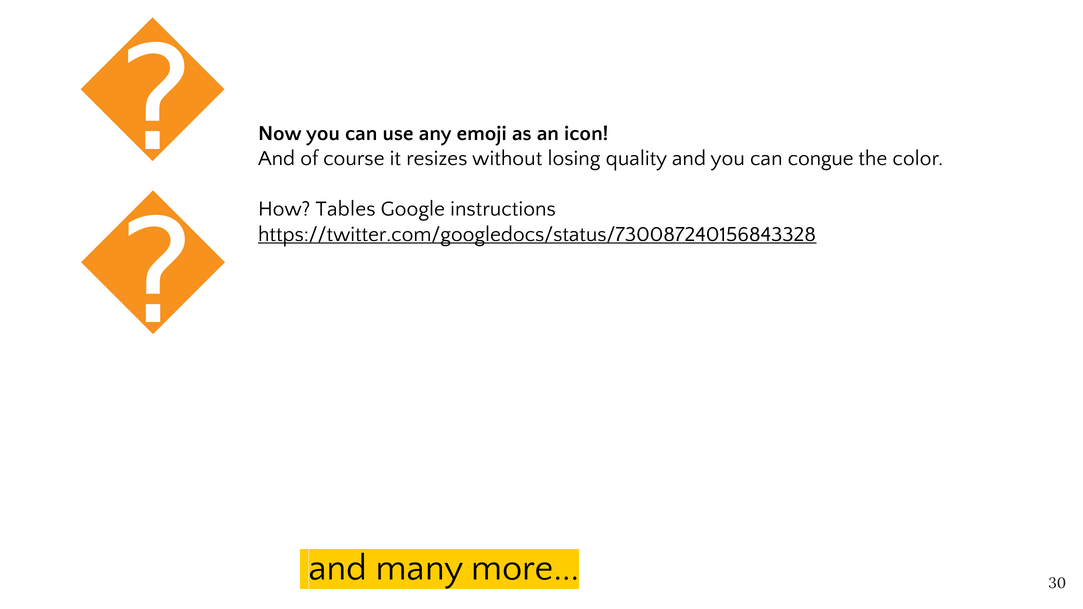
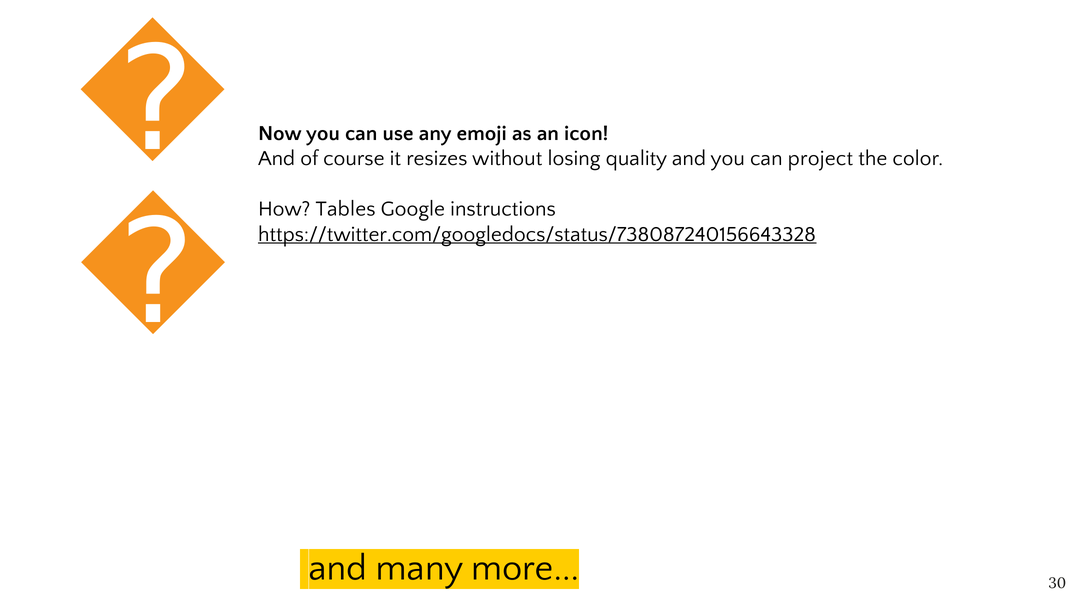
congue: congue -> project (820, 158)
https://twitter.com/googledocs/status/730087240156843328: https://twitter.com/googledocs/status/730087240156843328 -> https://twitter.com/googledocs/status/738087240156643328 (537, 234)
